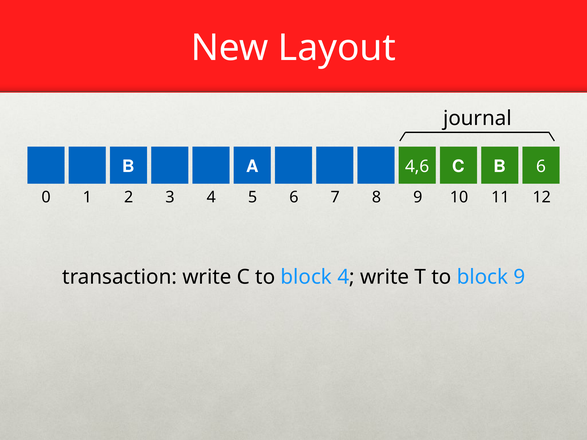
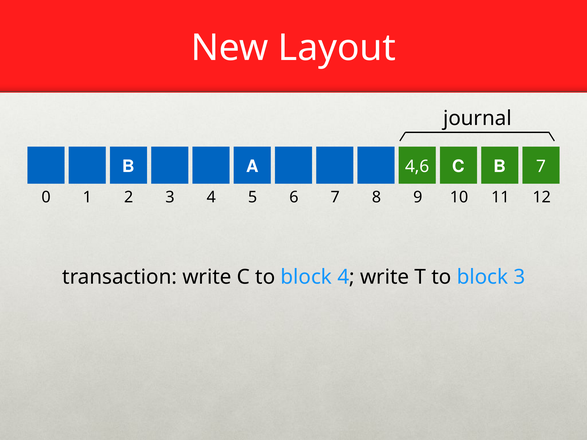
B 6: 6 -> 7 (541, 166)
block 9: 9 -> 3 (519, 277)
